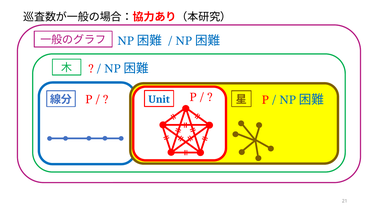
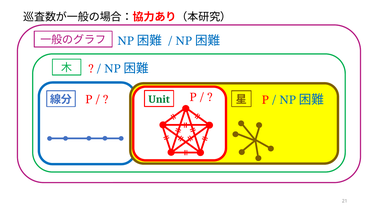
Unit colour: blue -> green (159, 99)
